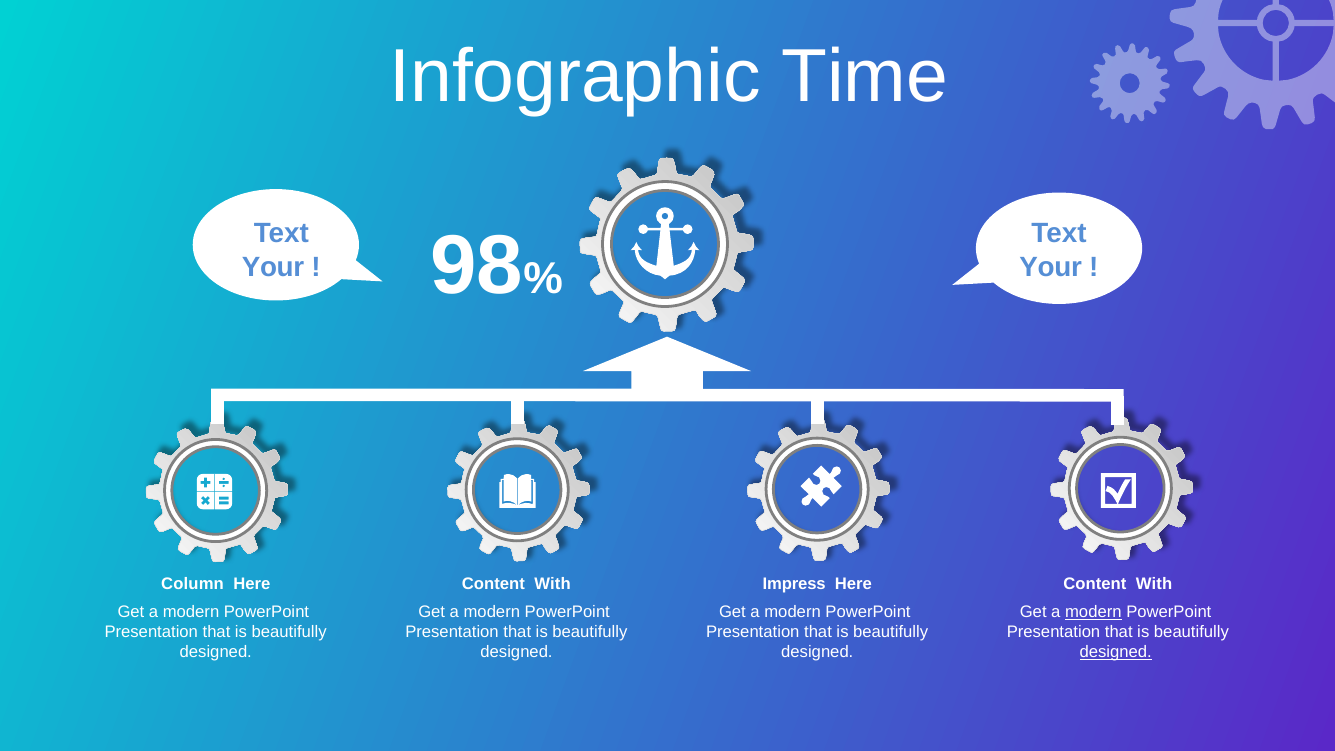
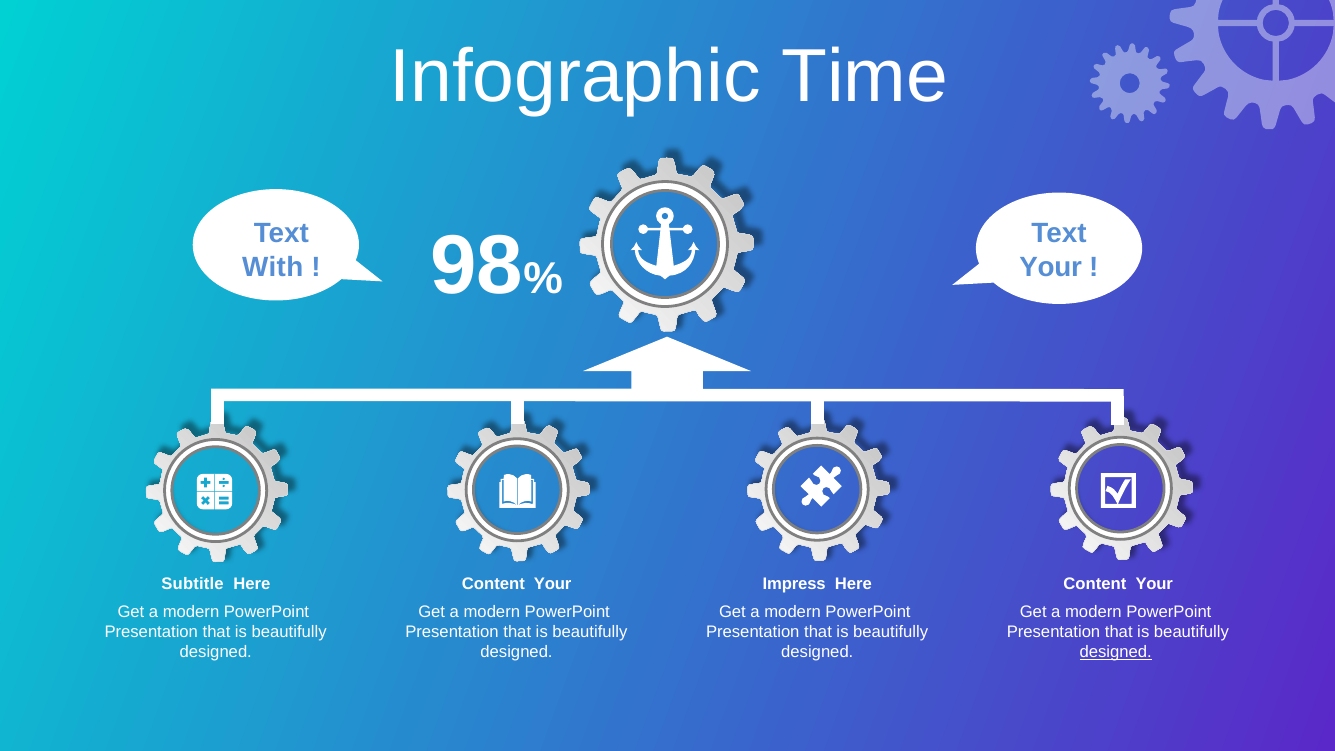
Your: Your -> With (273, 267)
Column: Column -> Subtitle (193, 584)
With: With -> Your (553, 584)
With: With -> Your (1154, 584)
modern underline: present -> none (1093, 612)
